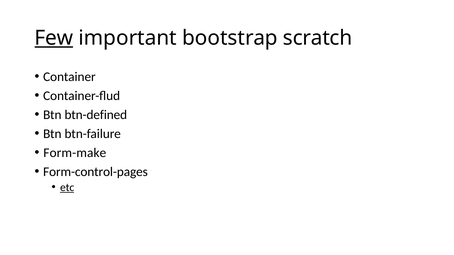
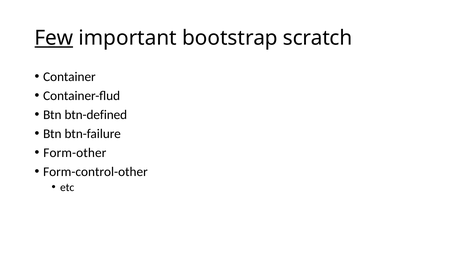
Form-make: Form-make -> Form-other (75, 153)
Form-control-pages: Form-control-pages -> Form-control-other (95, 172)
etc underline: present -> none (67, 188)
